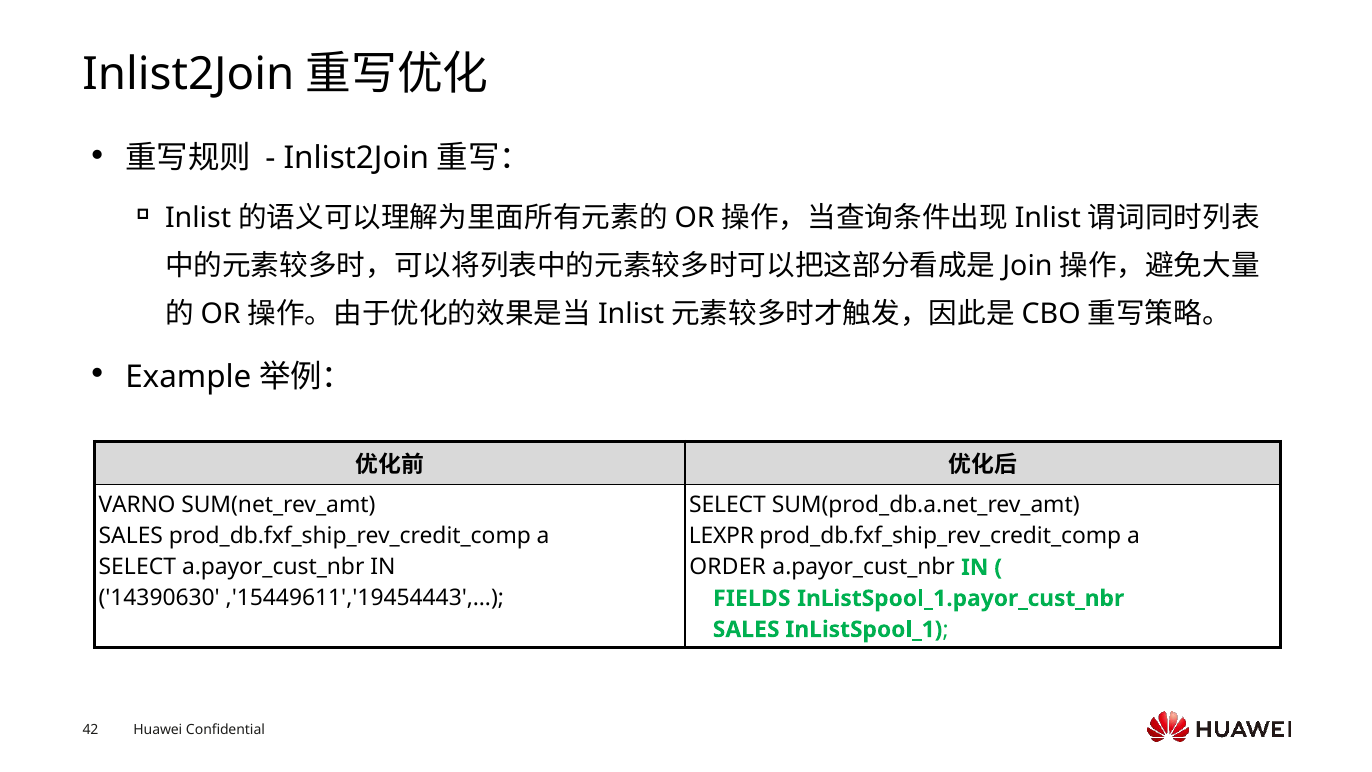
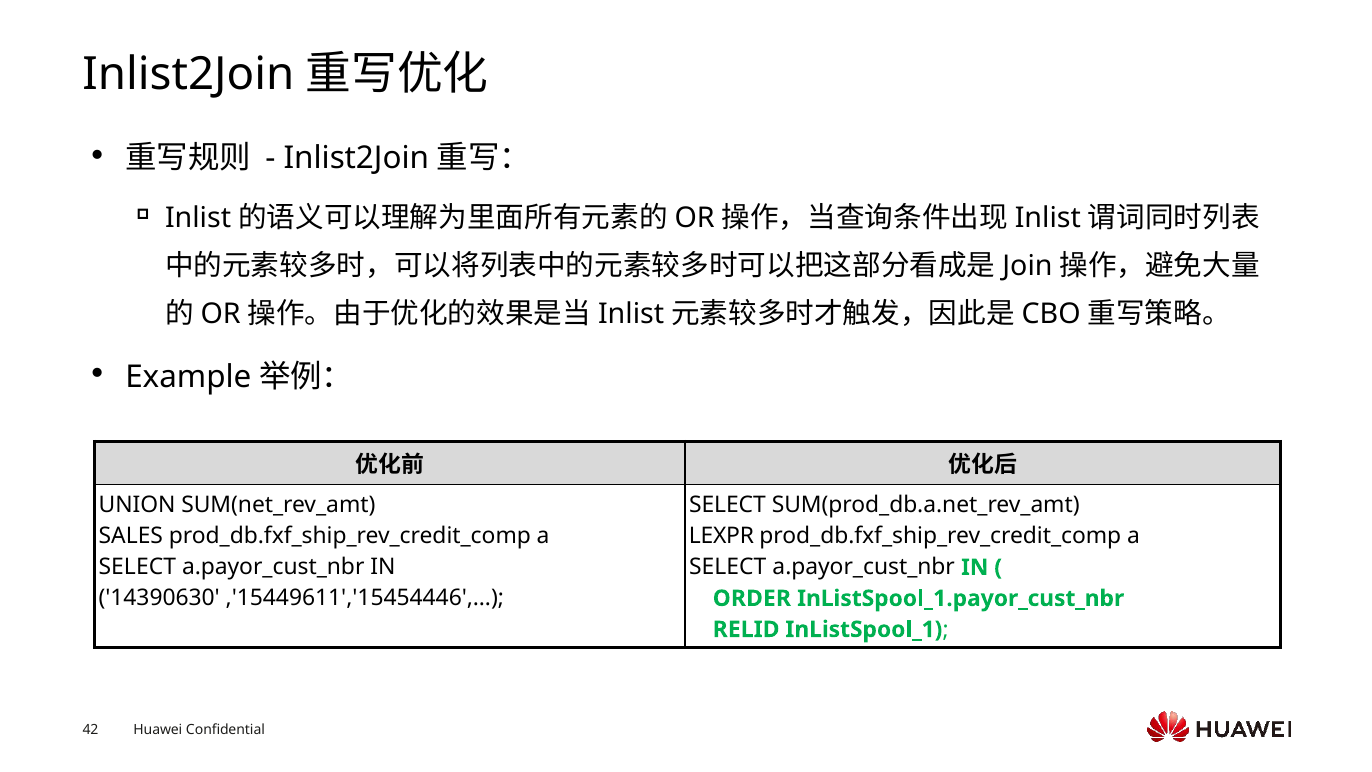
VARNO: VARNO -> UNION (137, 505)
ORDER: ORDER -> SELECT (728, 567)
,'15449611','19454443',…: ,'15449611','19454443',… -> ,'15449611','15454446',… (365, 598)
FIELDS: FIELDS -> ORDER (752, 598)
SALES: SALES -> RELID (746, 629)
